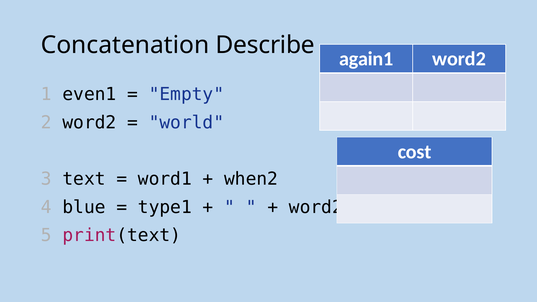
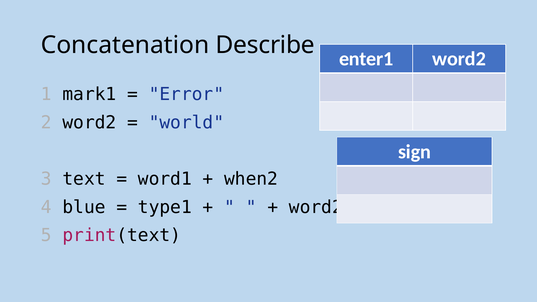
again1: again1 -> enter1 (366, 59)
even1: even1 -> mark1 (89, 94)
Empty: Empty -> Error (186, 94)
cost: cost -> sign (414, 152)
